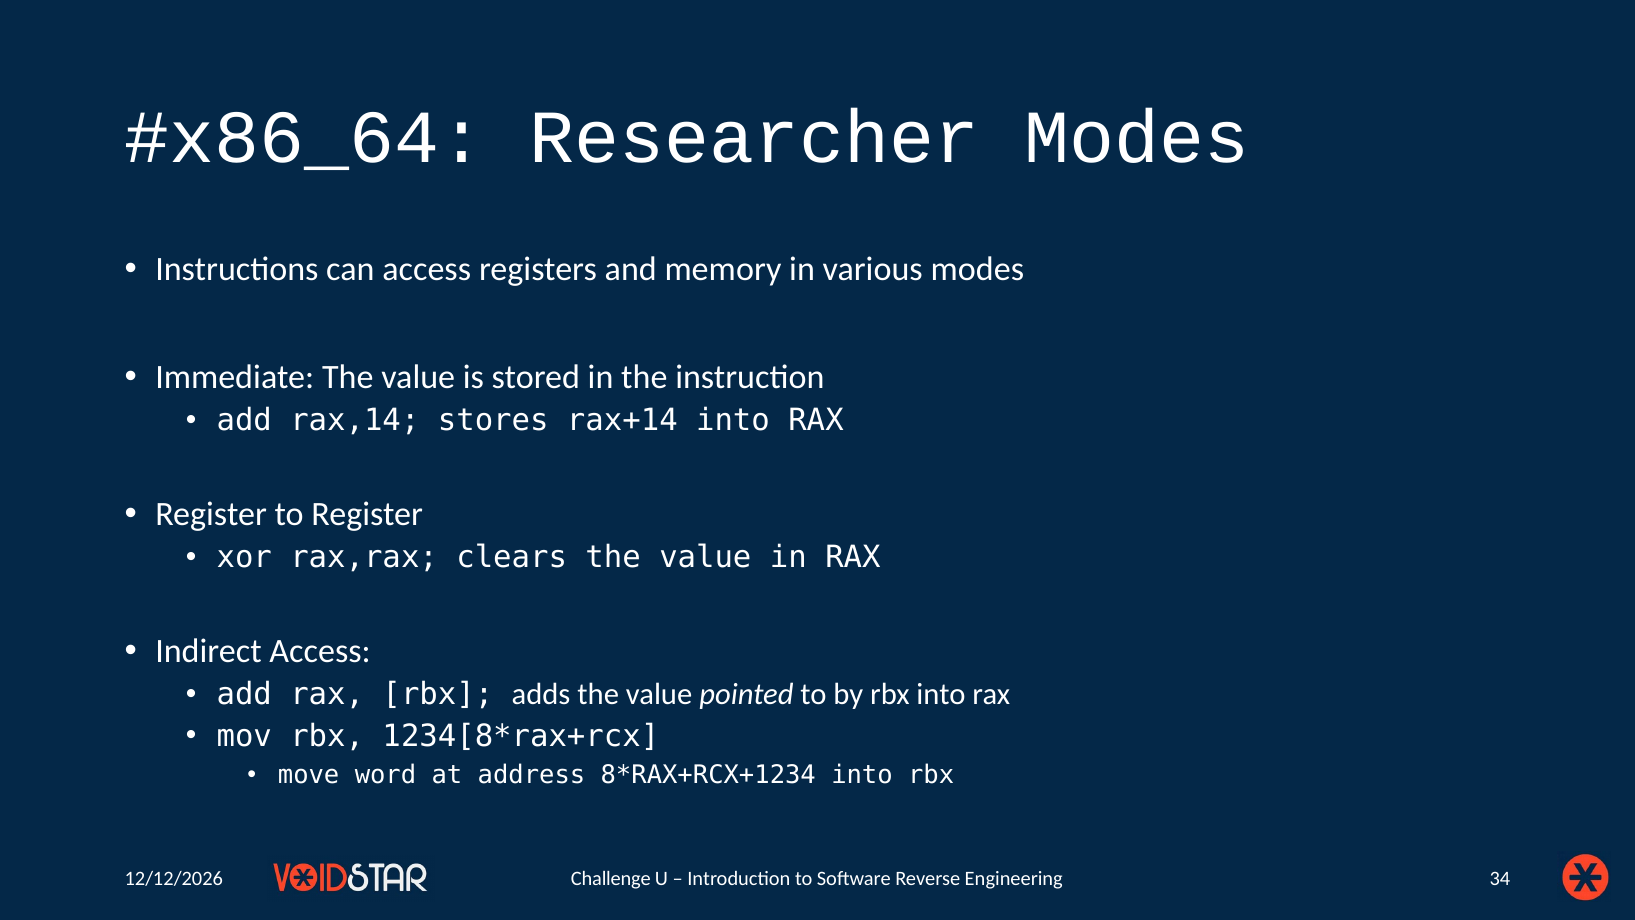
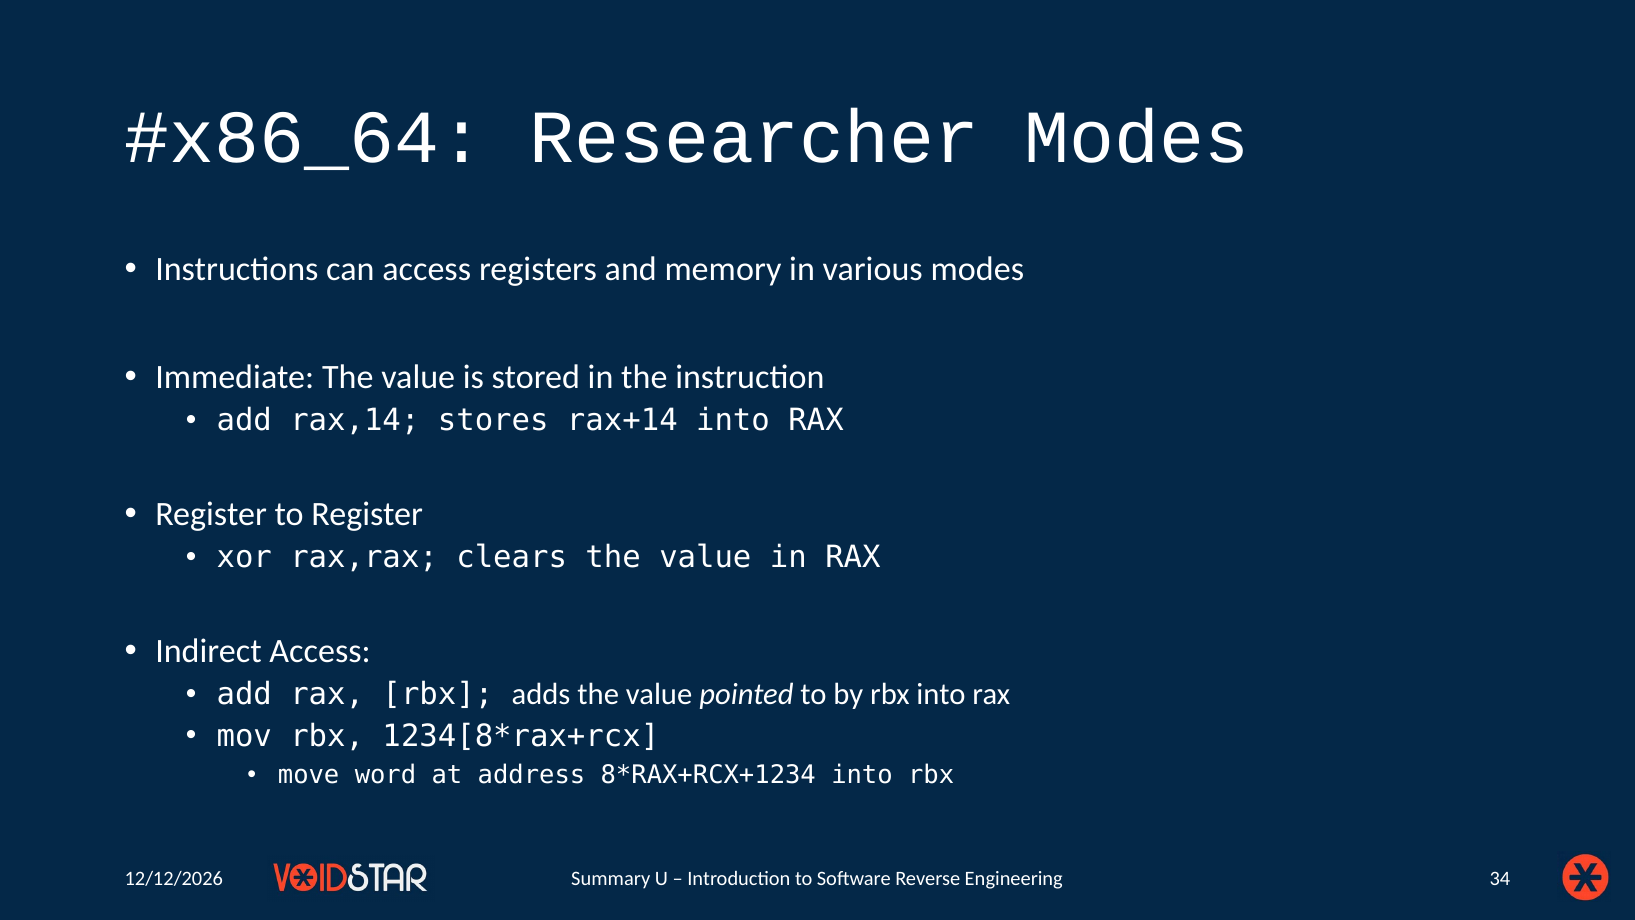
Challenge: Challenge -> Summary (611, 878)
